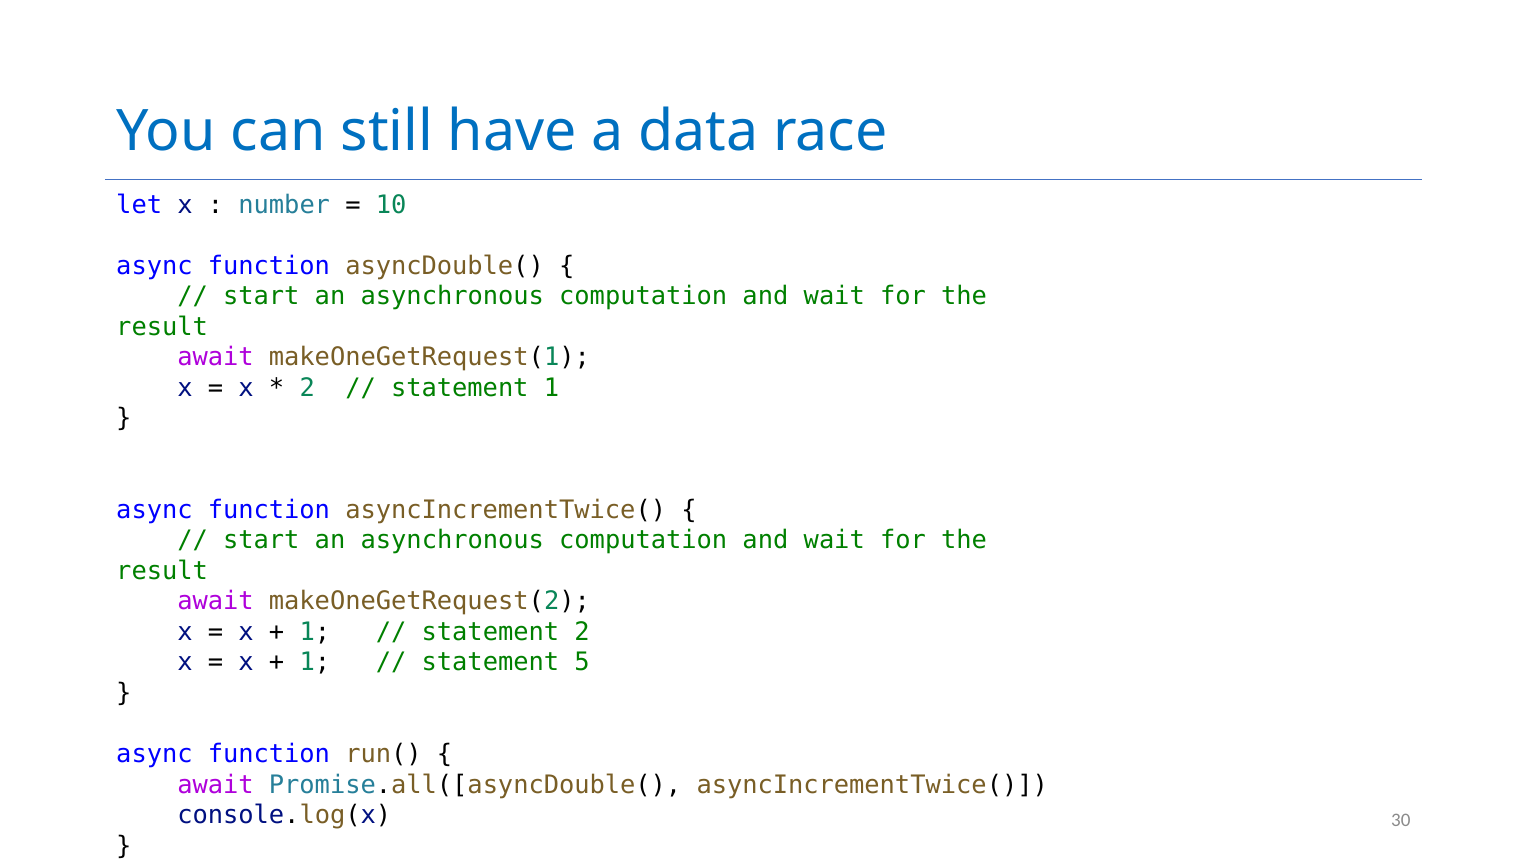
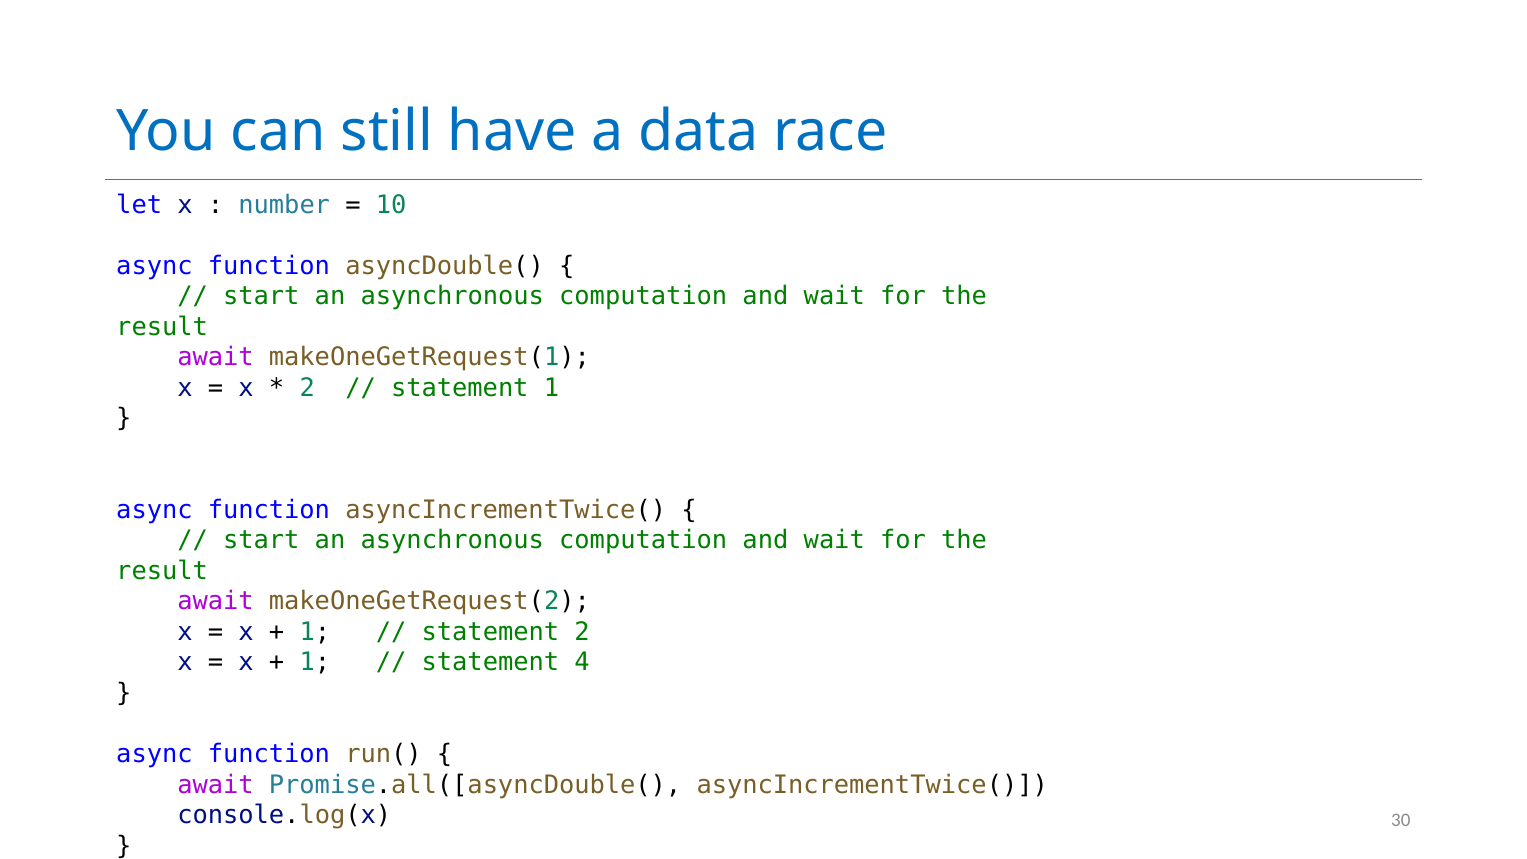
5: 5 -> 4 (582, 662)
